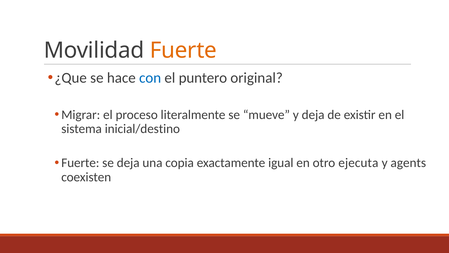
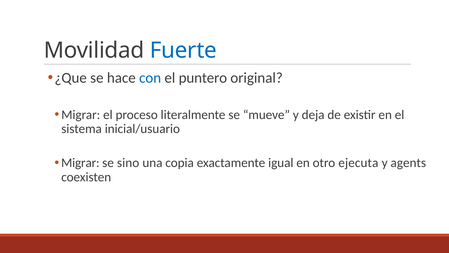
Fuerte colour: orange -> blue (183, 50)
inicial/destino: inicial/destino -> inicial/usuario (142, 129)
Fuerte: Fuerte -> Migrar (80, 163)
se deja: deja -> sino (128, 163)
